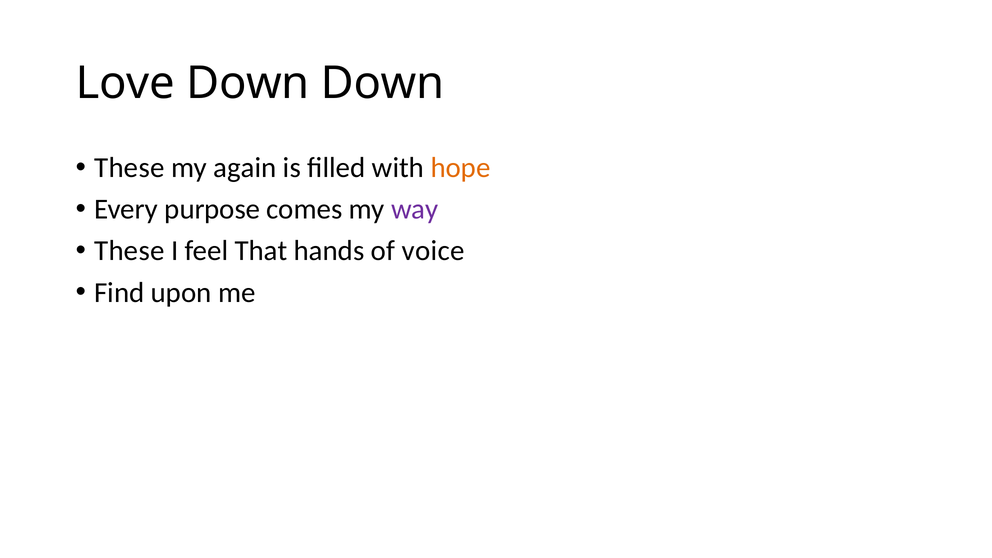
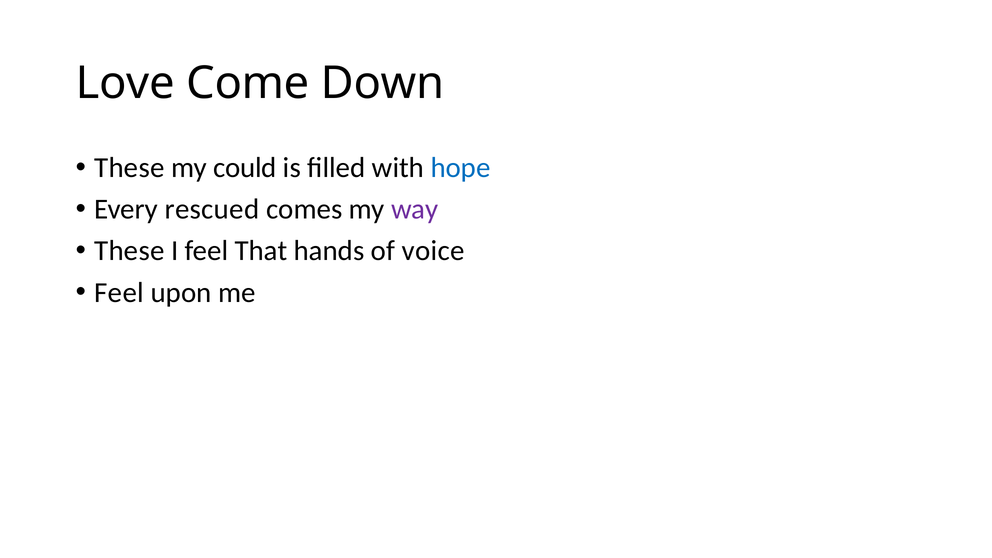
Love Down: Down -> Come (248, 83)
again: again -> could (245, 168)
hope colour: orange -> blue (461, 168)
purpose: purpose -> rescued (212, 209)
Find: Find -> Feel (119, 292)
